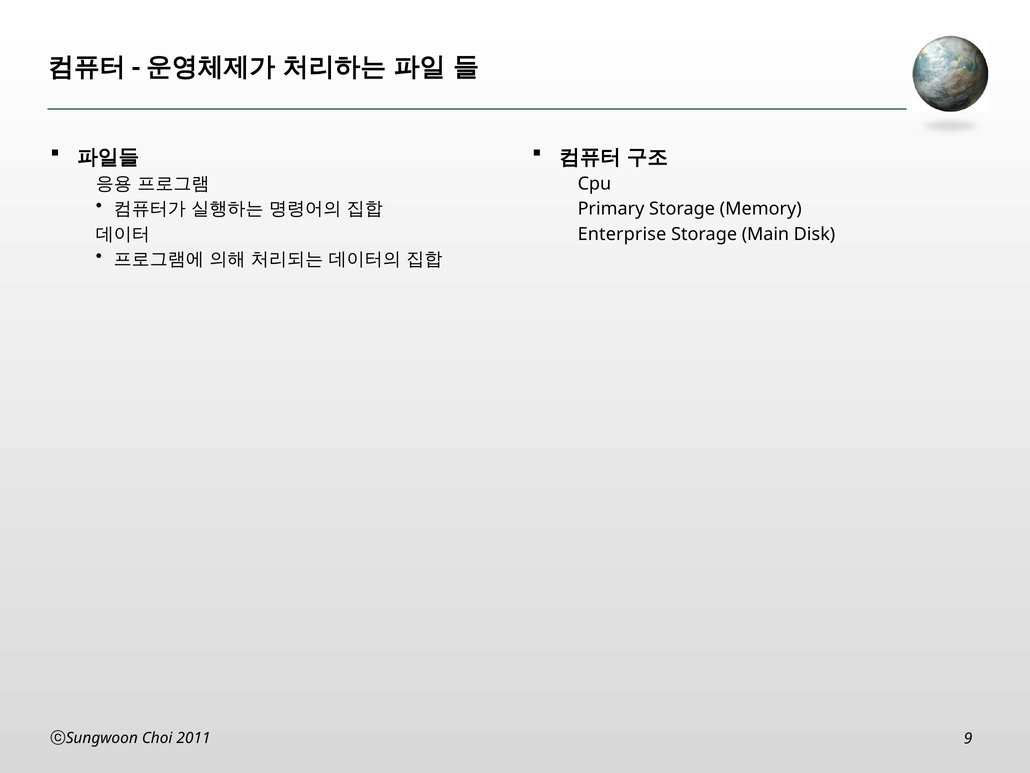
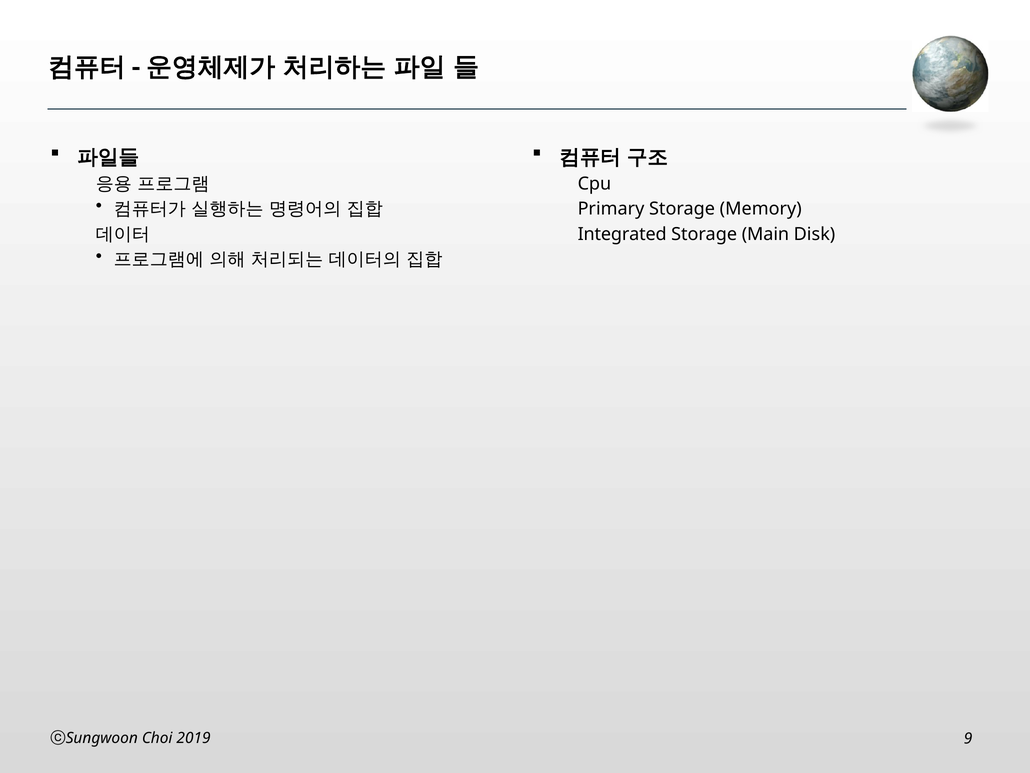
Enterprise: Enterprise -> Integrated (622, 234)
2011: 2011 -> 2019 (194, 738)
